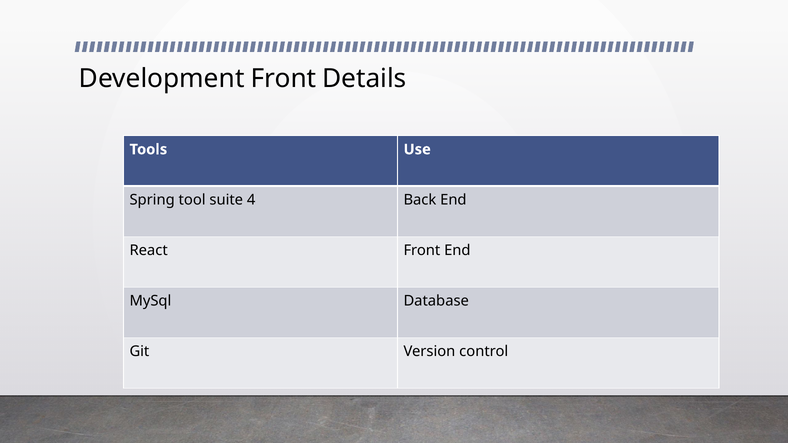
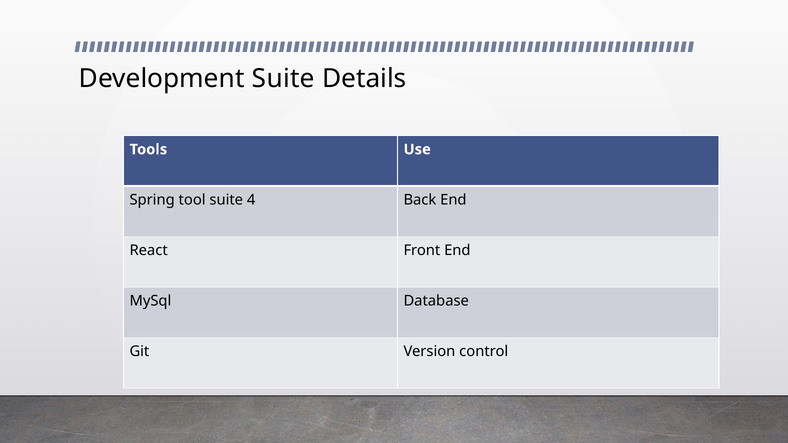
Development Front: Front -> Suite (283, 79)
